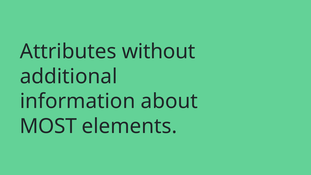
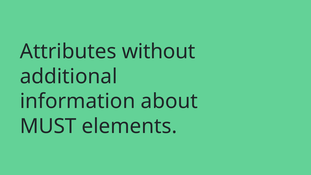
MOST: MOST -> MUST (48, 126)
